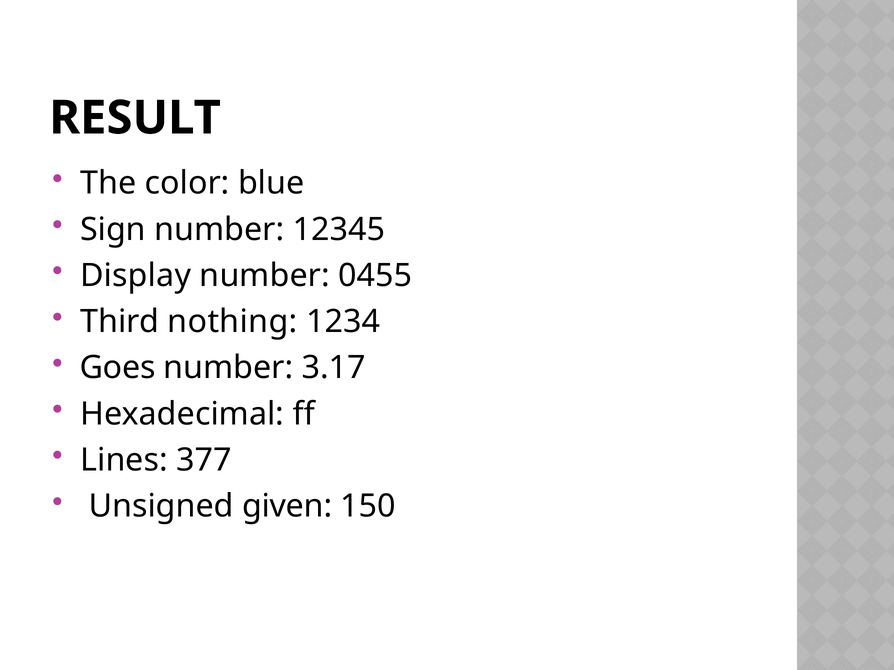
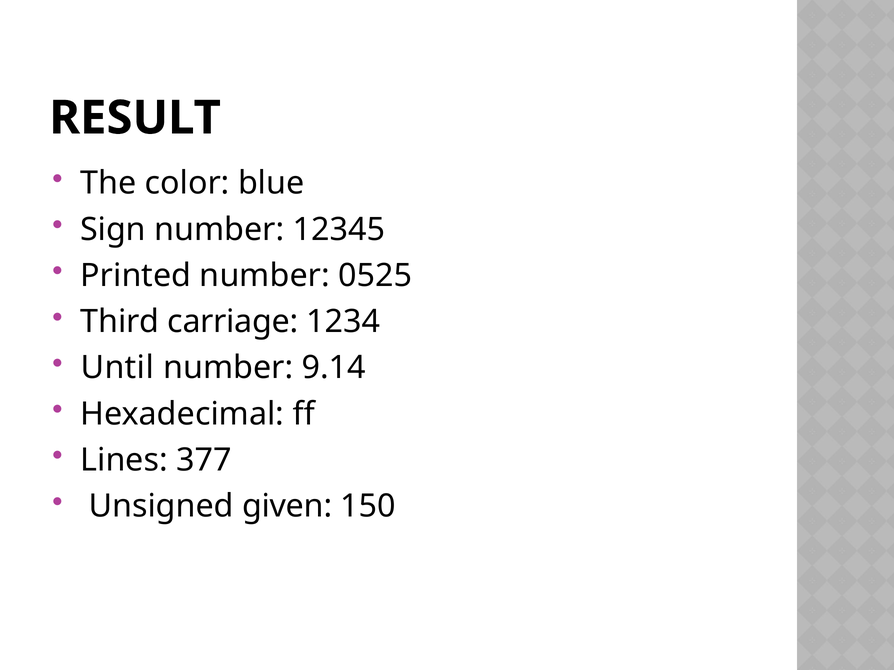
Display: Display -> Printed (136, 276)
0455: 0455 -> 0525 (375, 276)
nothing: nothing -> carriage (233, 322)
Goes: Goes -> Until (117, 368)
3.17: 3.17 -> 9.14 (334, 368)
